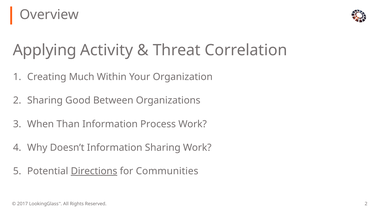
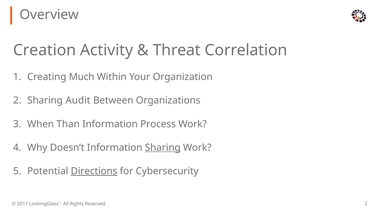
Applying: Applying -> Creation (45, 50)
Good: Good -> Audit (78, 101)
Sharing underline: none -> present (163, 148)
Communities: Communities -> Cybersecurity (167, 171)
